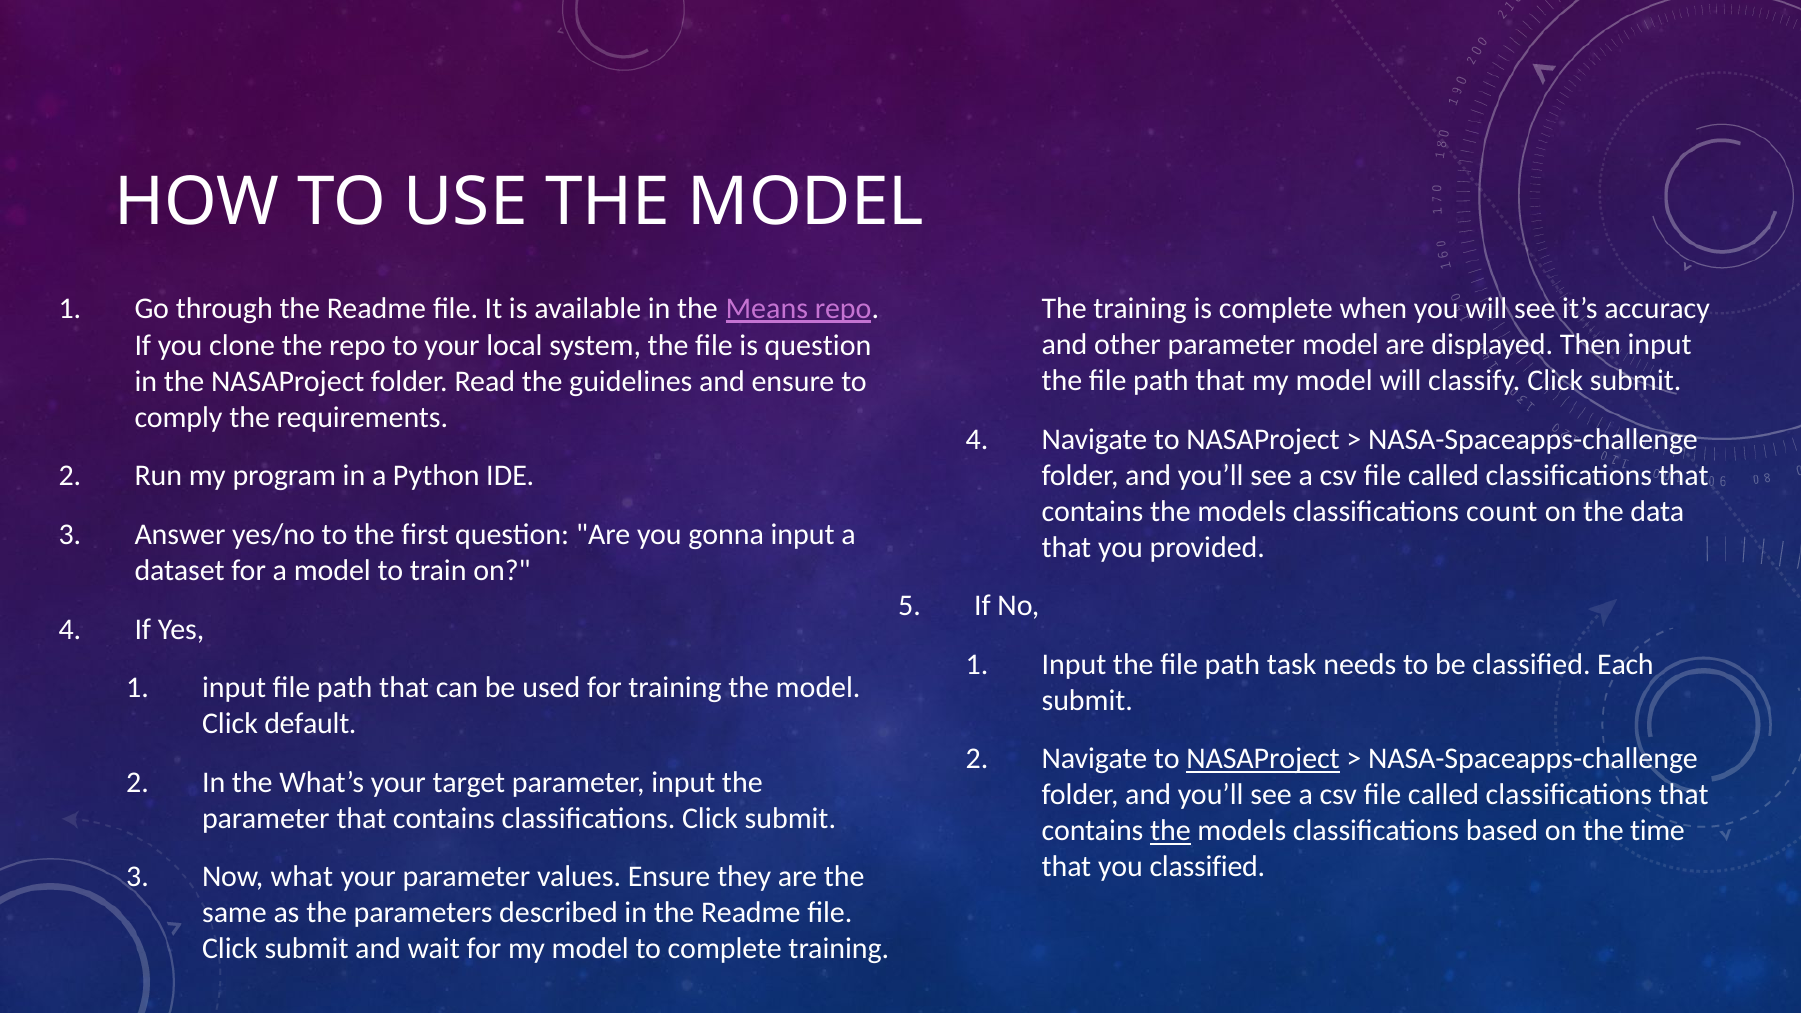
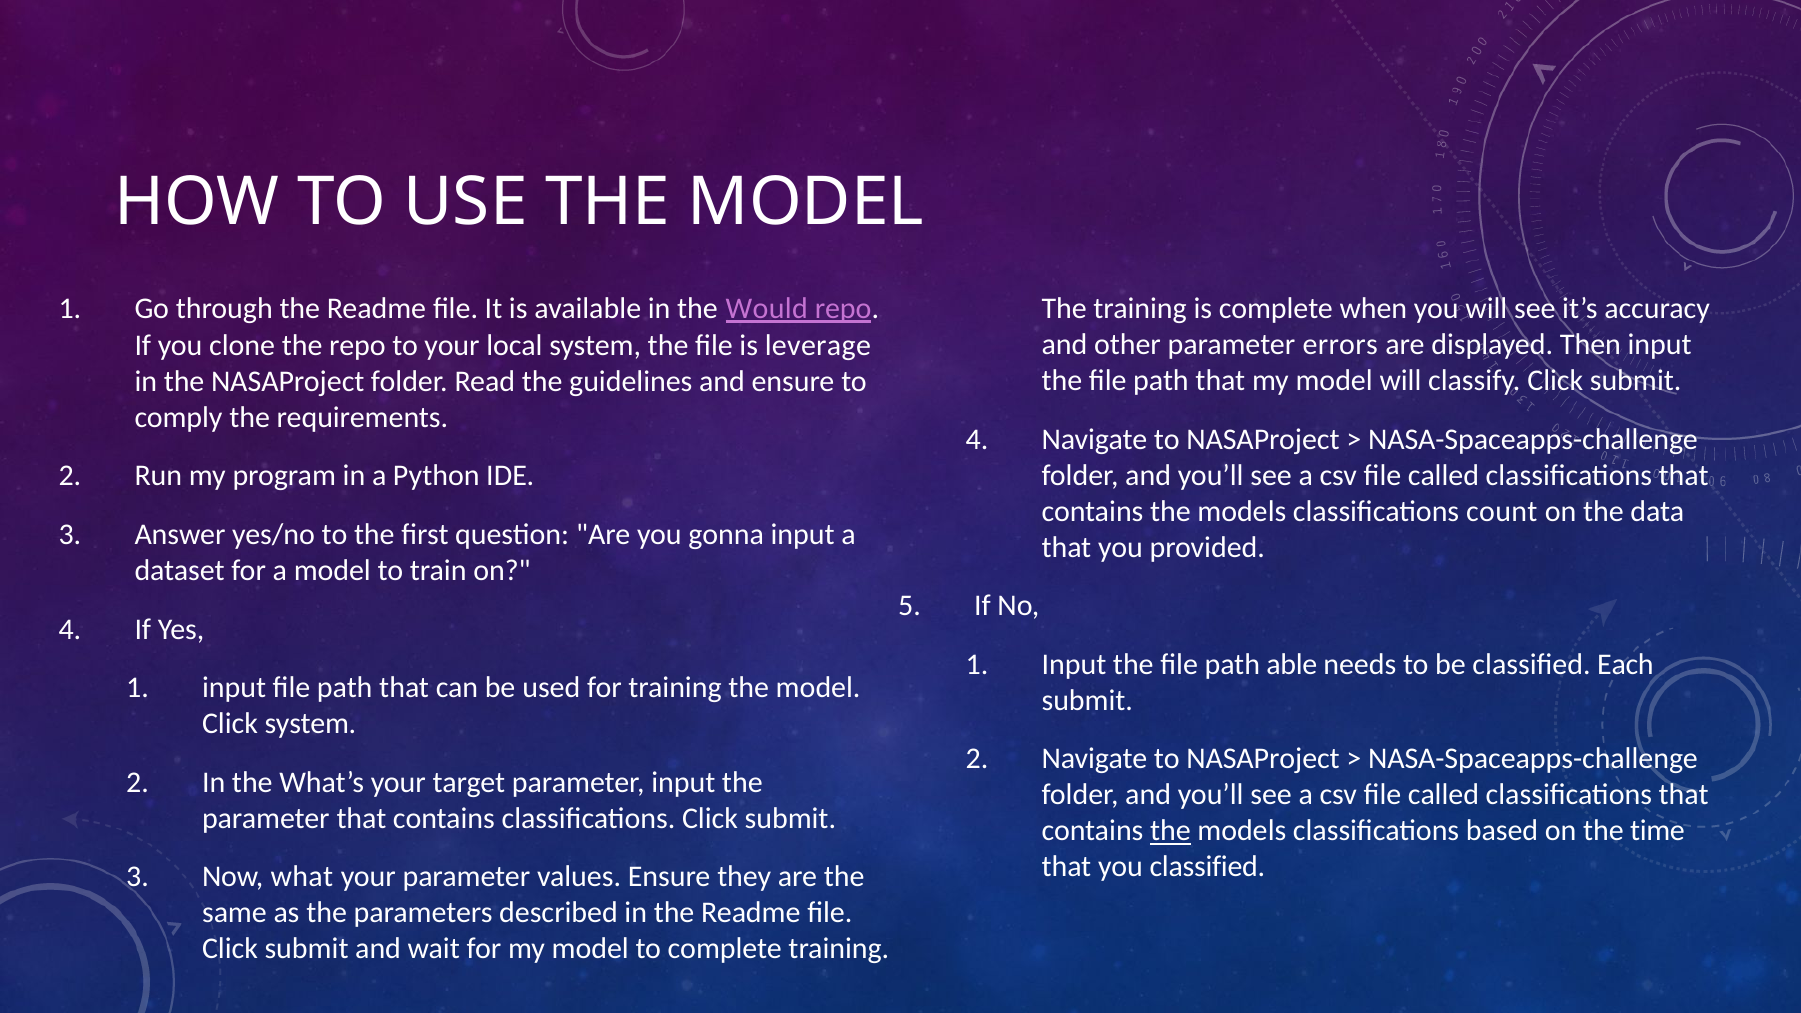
Means: Means -> Would (767, 309)
parameter model: model -> errors (1340, 345)
is question: question -> leverage (818, 345)
task: task -> able (1292, 664)
Click default: default -> system (310, 724)
NASAProject underline: present -> none (1263, 759)
